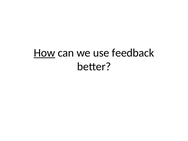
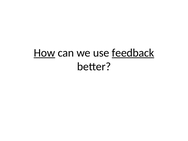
feedback underline: none -> present (133, 53)
